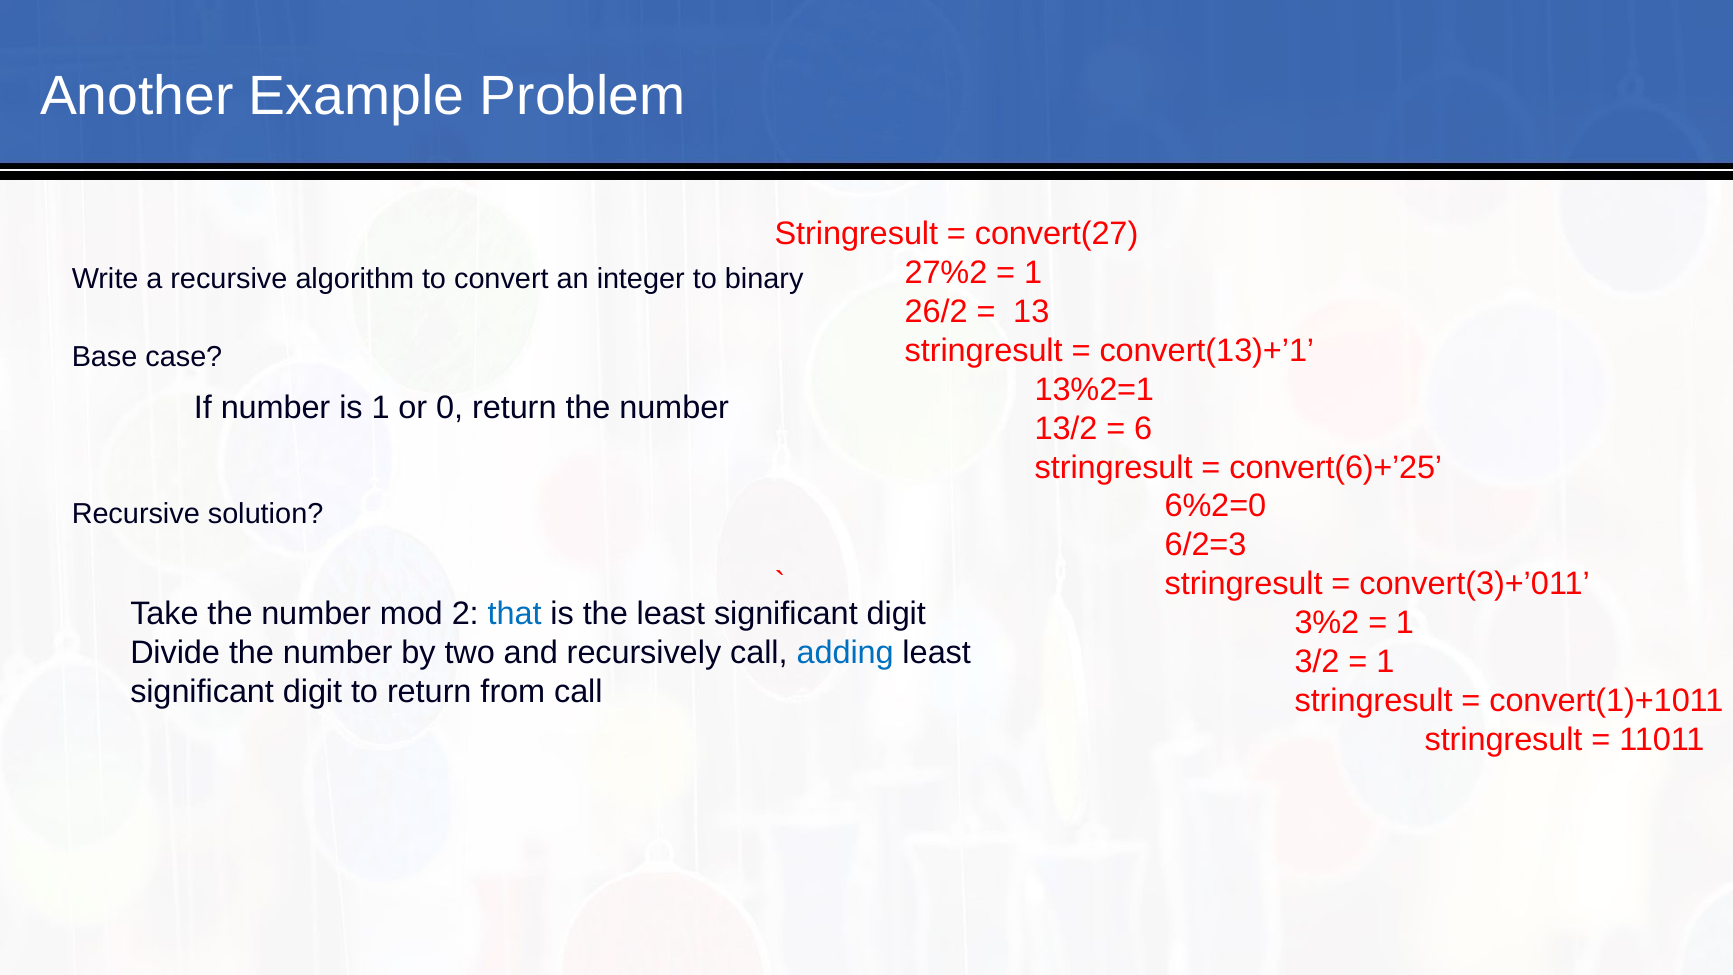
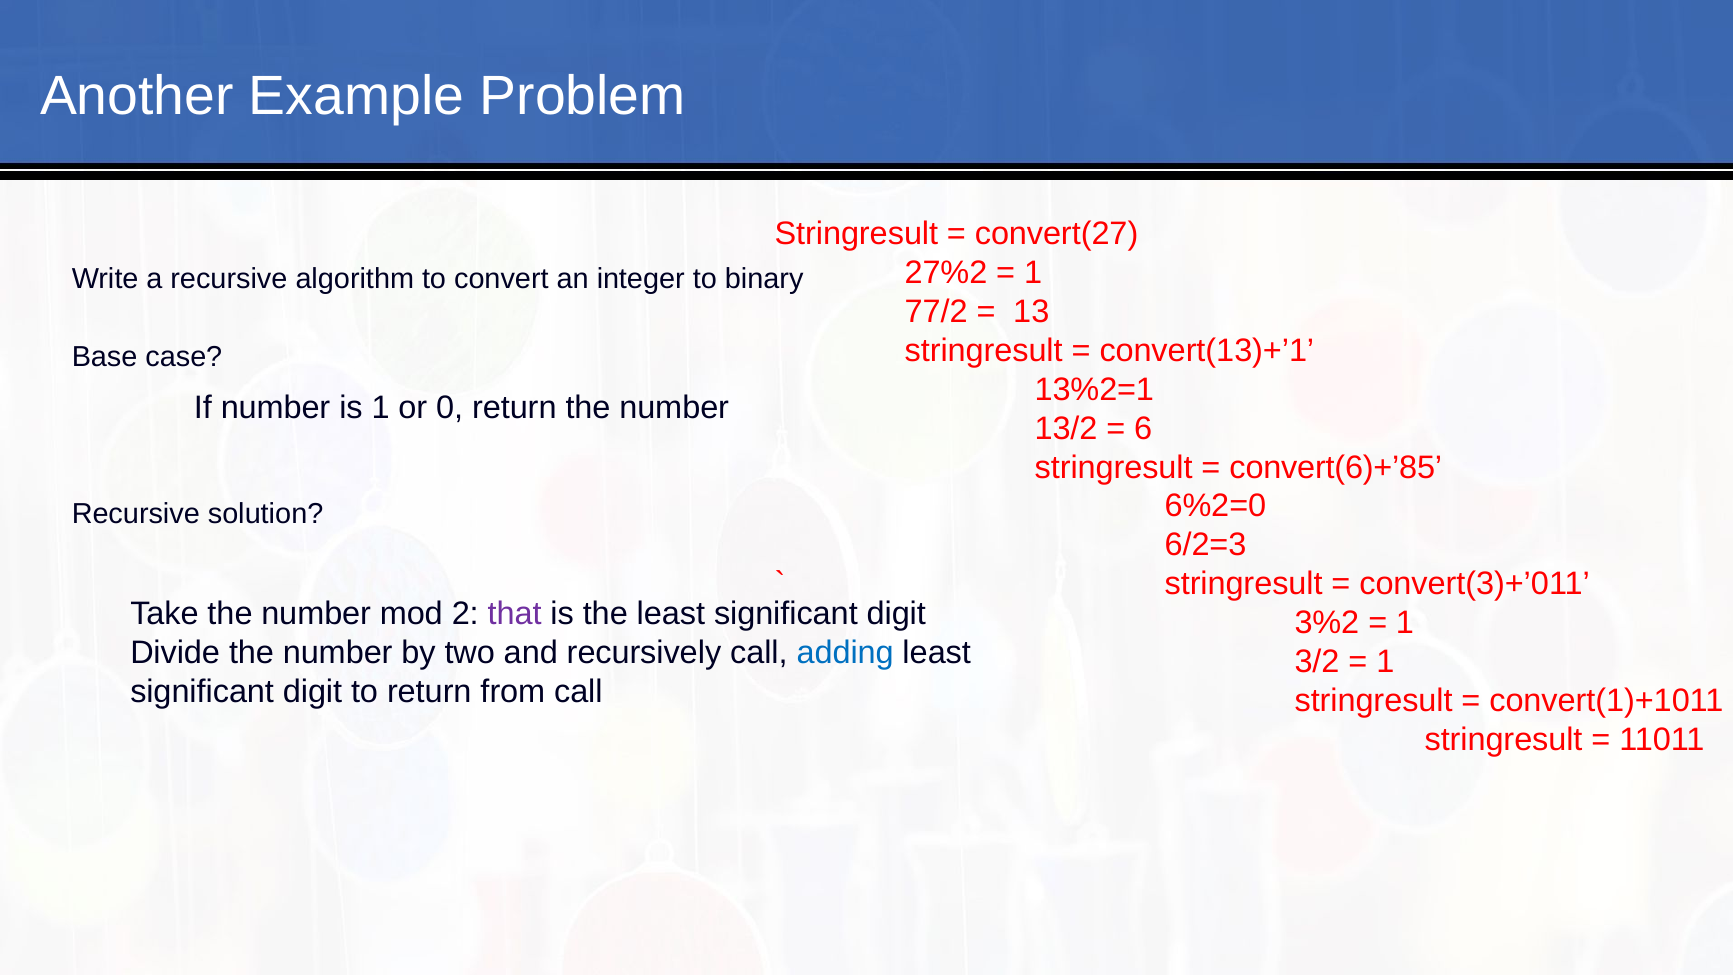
26/2: 26/2 -> 77/2 (936, 311)
convert(6)+’25: convert(6)+’25 -> convert(6)+’85 (1336, 467)
that colour: blue -> purple (515, 614)
